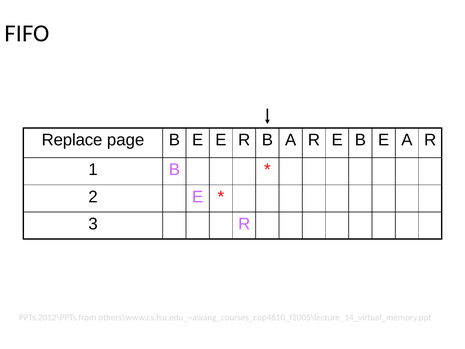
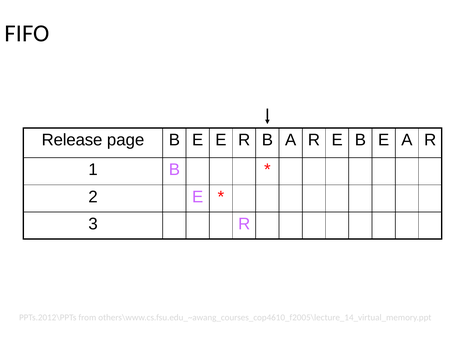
Replace: Replace -> Release (72, 140)
